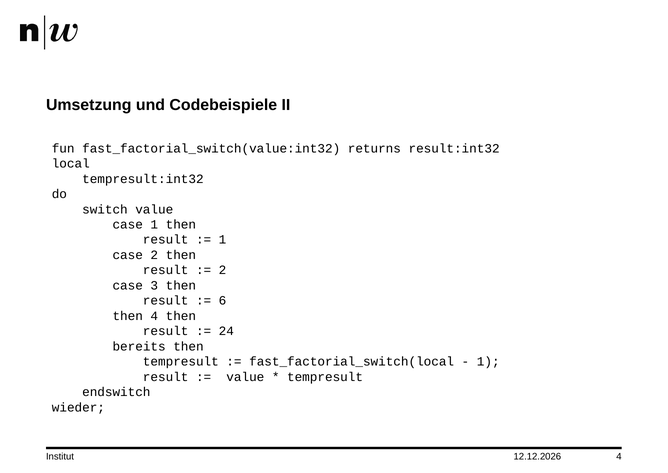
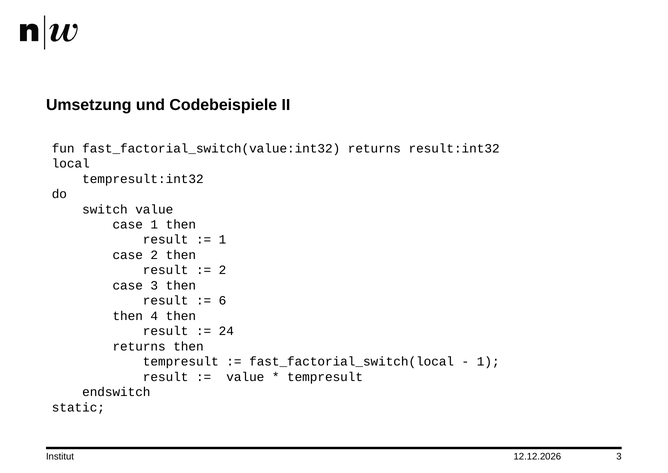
bereits: bereits -> returns (139, 346)
wieder: wieder -> static (78, 407)
Institut 4: 4 -> 3 (619, 456)
